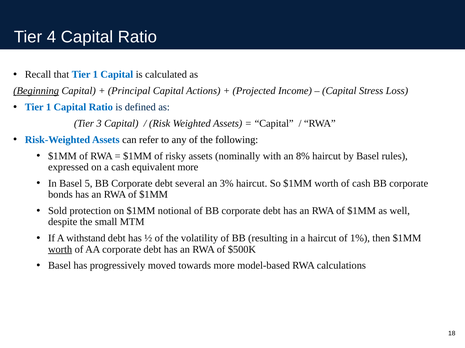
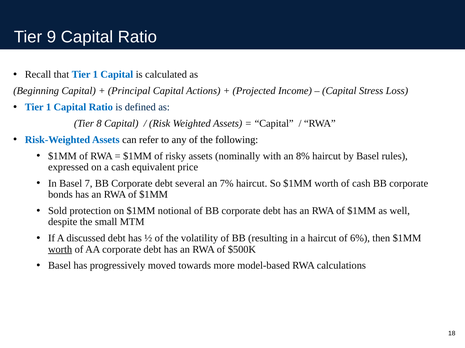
4: 4 -> 9 (51, 37)
Beginning underline: present -> none (36, 91)
3: 3 -> 8 (99, 124)
equivalent more: more -> price (188, 167)
5: 5 -> 7 (89, 184)
3%: 3% -> 7% (227, 184)
withstand: withstand -> discussed (86, 239)
1%: 1% -> 6% (360, 239)
